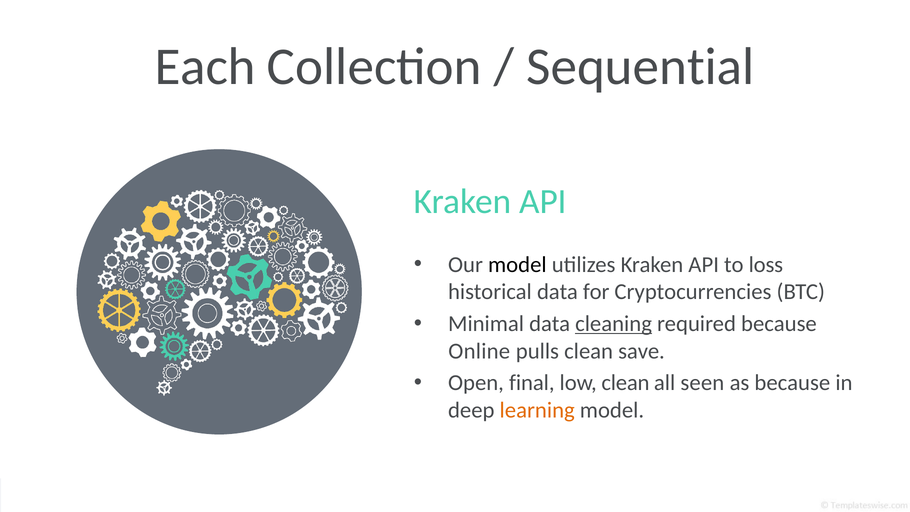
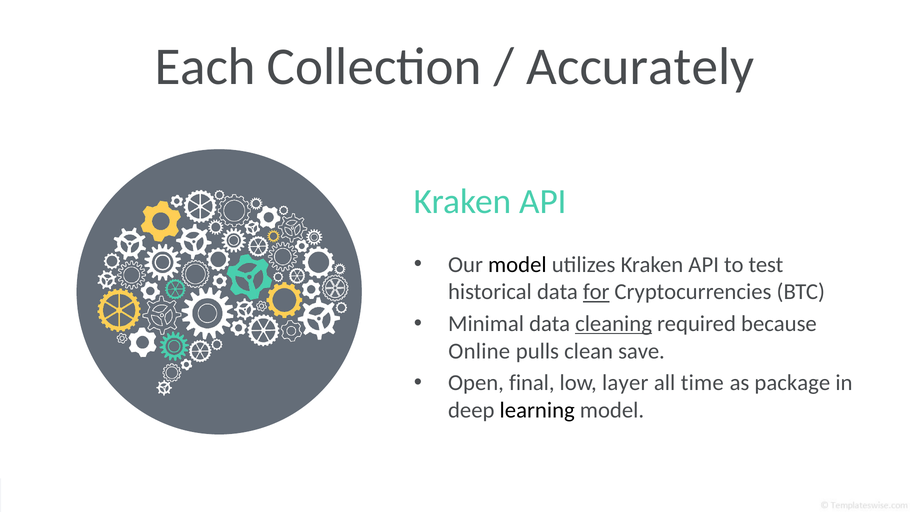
Sequential: Sequential -> Accurately (640, 67)
loss: loss -> test (766, 265)
for underline: none -> present (596, 292)
low clean: clean -> layer (625, 383)
seen: seen -> time (702, 383)
as because: because -> package (792, 383)
learning colour: orange -> black (537, 410)
